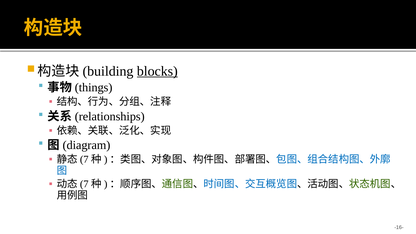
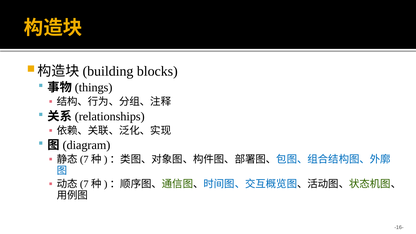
blocks underline: present -> none (157, 71)
